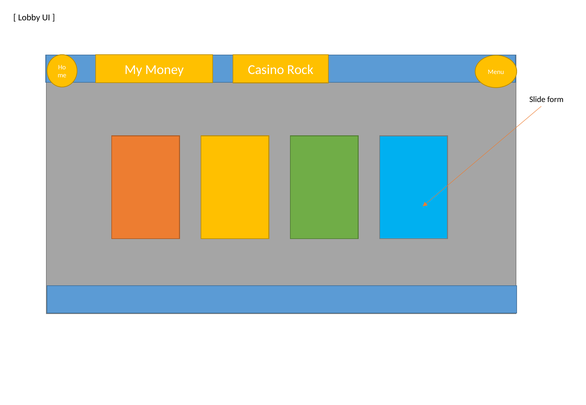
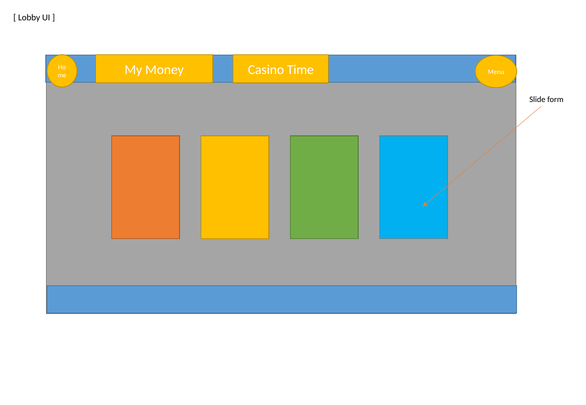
Rock: Rock -> Time (300, 70)
